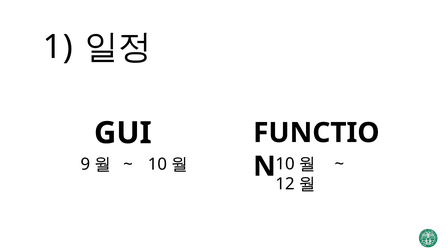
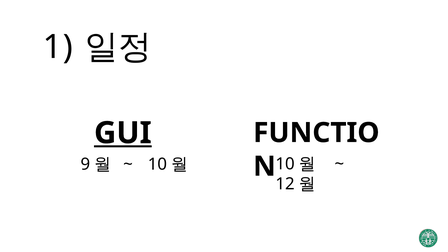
GUI underline: none -> present (123, 133)
